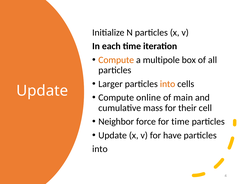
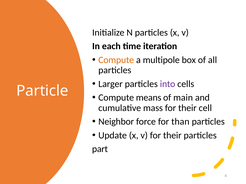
into colour: orange -> purple (168, 84)
Update: Update -> Particle (42, 91)
online: online -> means (149, 98)
for time: time -> than (180, 122)
v for have: have -> their (172, 136)
into: into -> part (100, 149)
